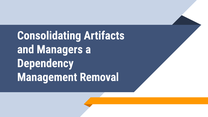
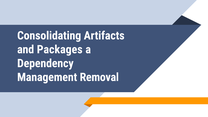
Managers: Managers -> Packages (60, 49)
